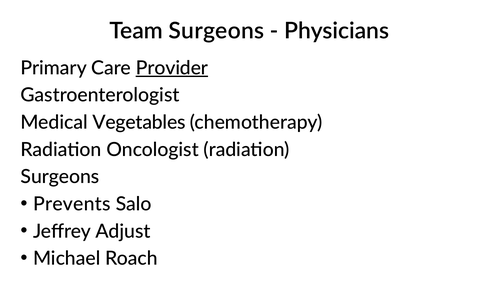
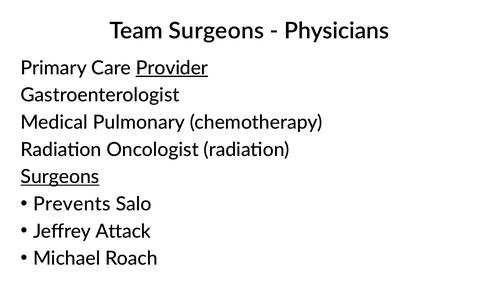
Vegetables: Vegetables -> Pulmonary (139, 123)
Surgeons underline: none -> present (60, 177)
Adjust: Adjust -> Attack (123, 232)
